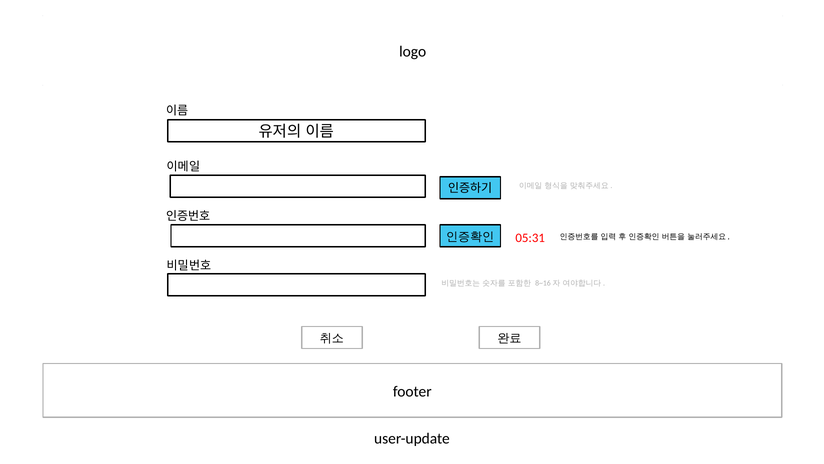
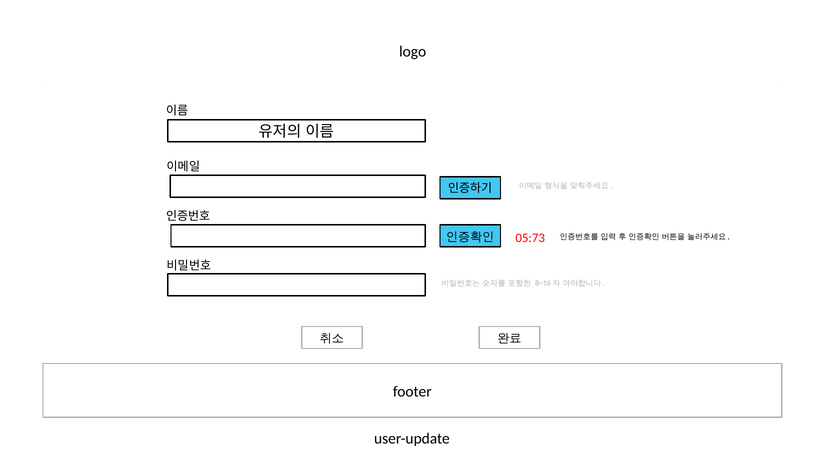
05:31: 05:31 -> 05:73 (530, 238)
